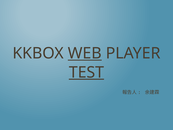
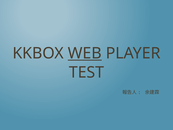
TEST underline: present -> none (86, 72)
